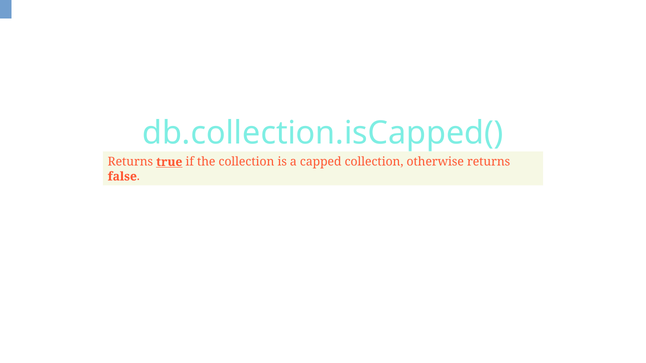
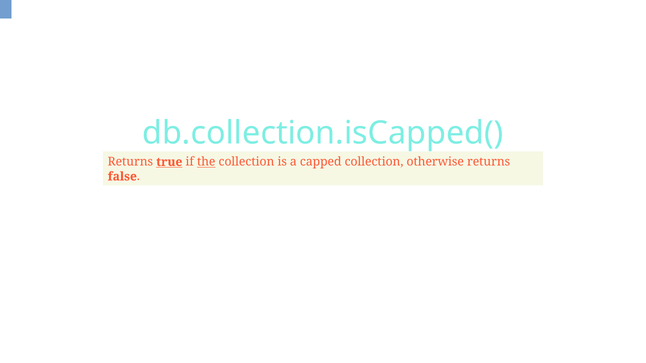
the underline: none -> present (206, 162)
